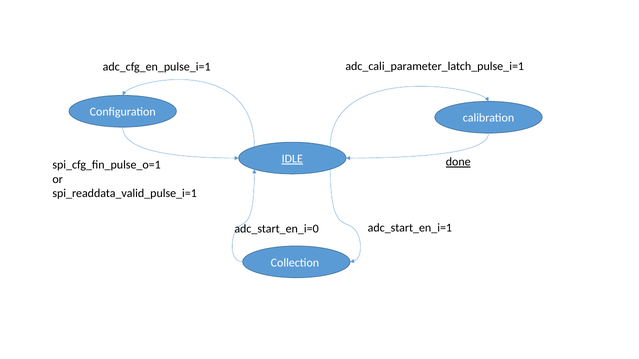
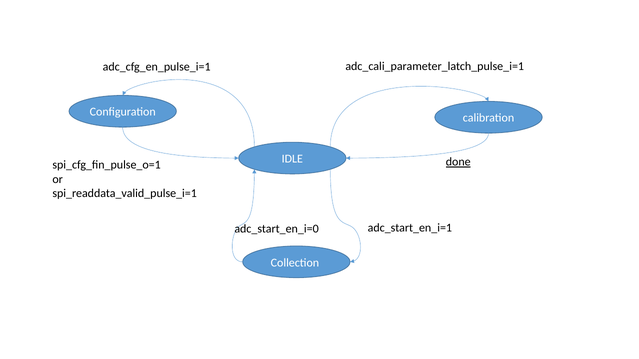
IDLE underline: present -> none (292, 159)
